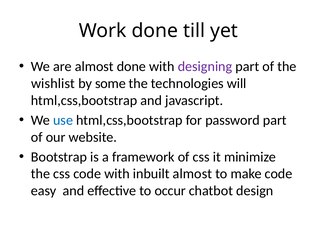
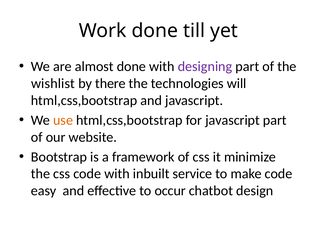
some: some -> there (110, 83)
use colour: blue -> orange (63, 120)
for password: password -> javascript (233, 120)
inbuilt almost: almost -> service (192, 174)
